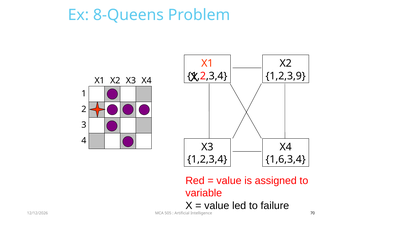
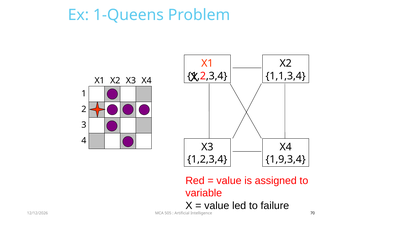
8-Queens: 8-Queens -> 1-Queens (128, 15)
1,2,3,9: 1,2,3,9 -> 1,1,3,4 (286, 76)
1,6,3,4: 1,6,3,4 -> 1,9,3,4 (286, 160)
